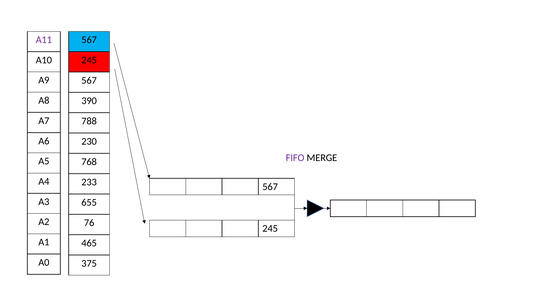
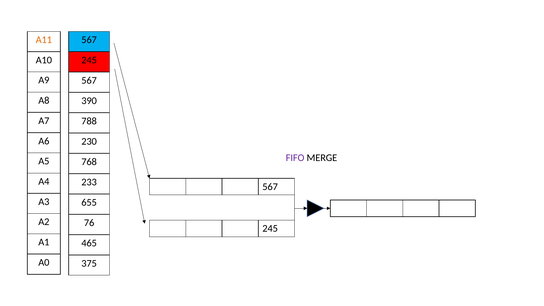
A11 colour: purple -> orange (44, 40)
